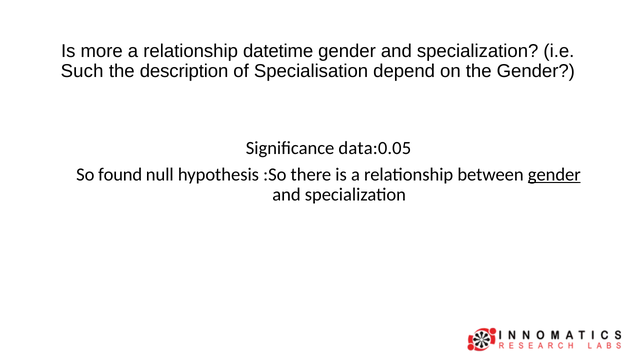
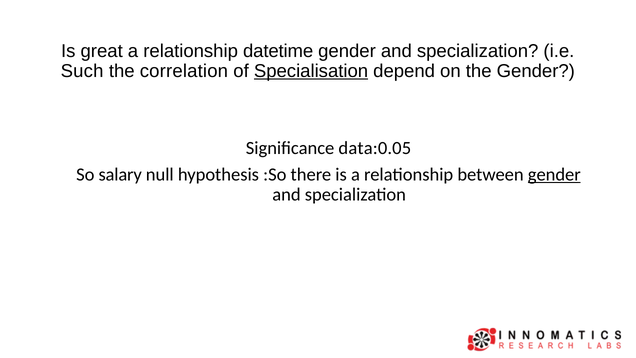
more: more -> great (102, 51)
description: description -> correlation (184, 71)
Specialisation underline: none -> present (311, 71)
found: found -> salary (120, 175)
